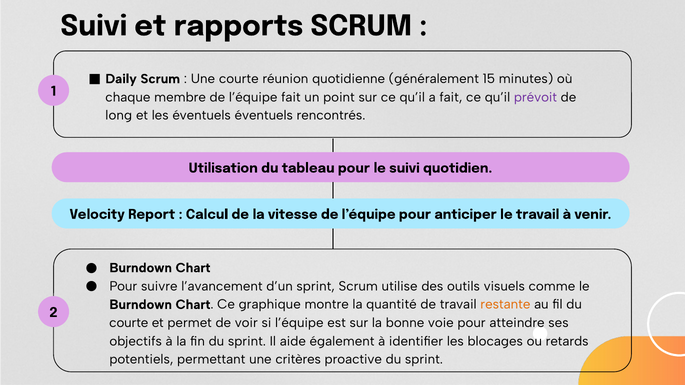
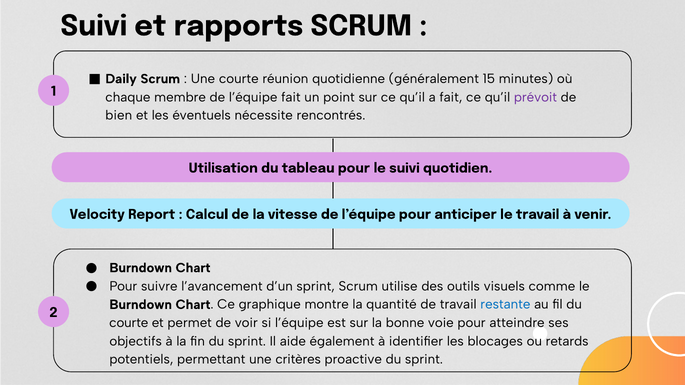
long: long -> bien (119, 116)
éventuels éventuels: éventuels -> nécessite (264, 116)
restante colour: orange -> blue (505, 305)
